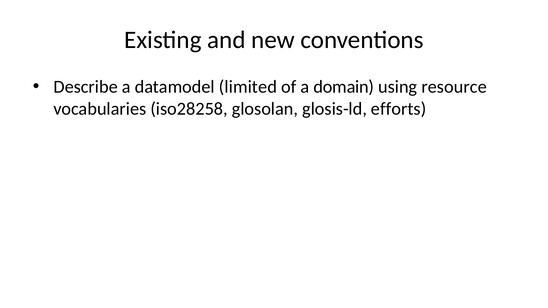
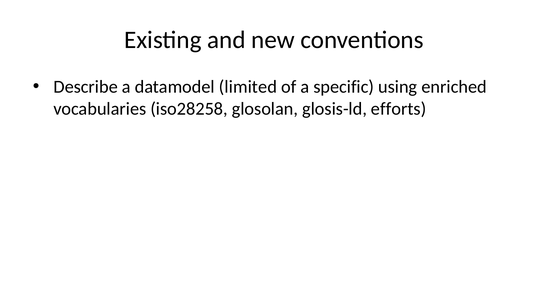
domain: domain -> specific (344, 87)
resource: resource -> enriched (454, 87)
